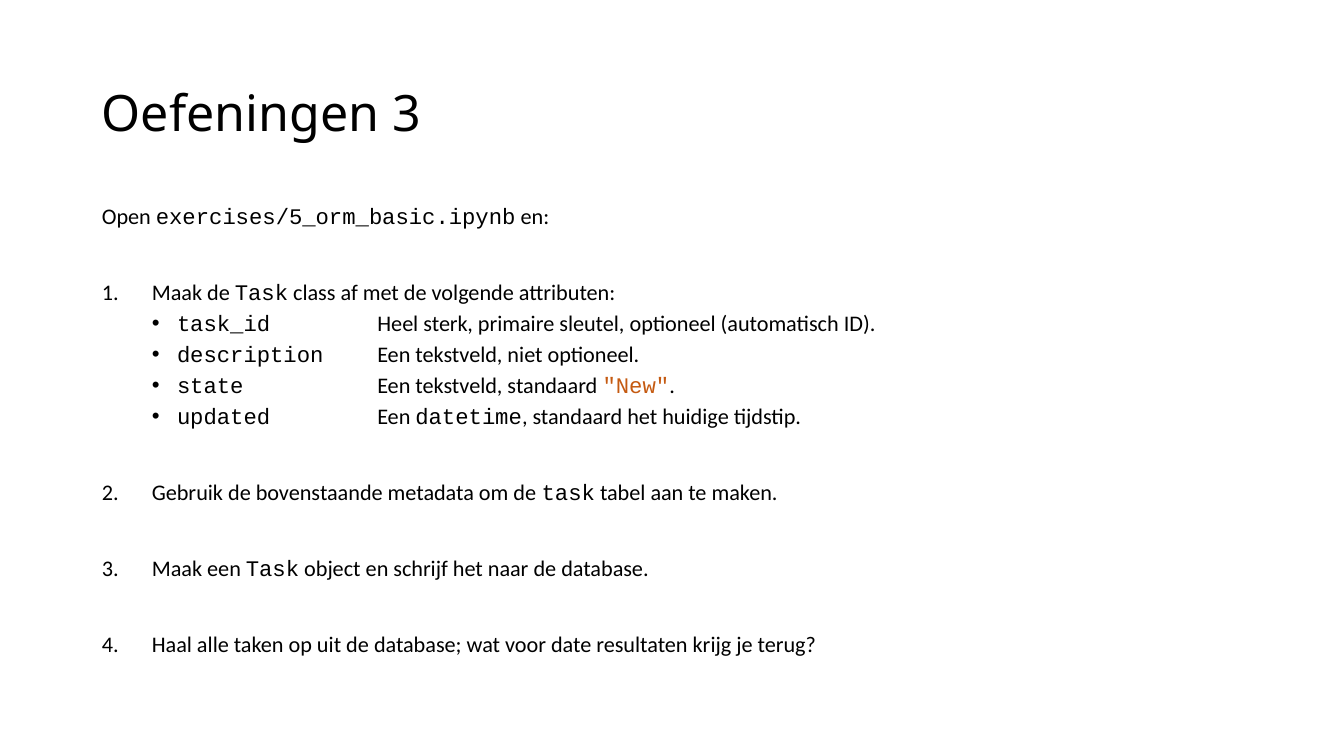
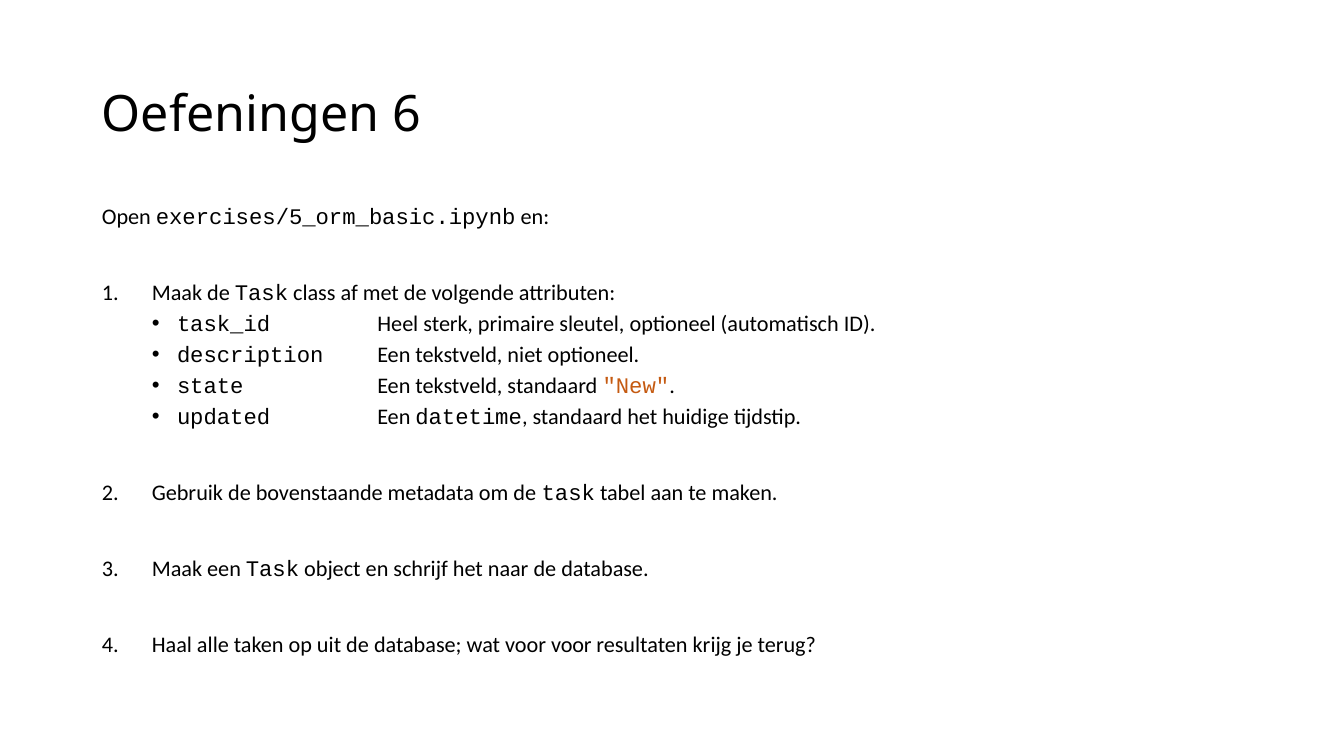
Oefeningen 3: 3 -> 6 (407, 115)
voor date: date -> voor (571, 644)
